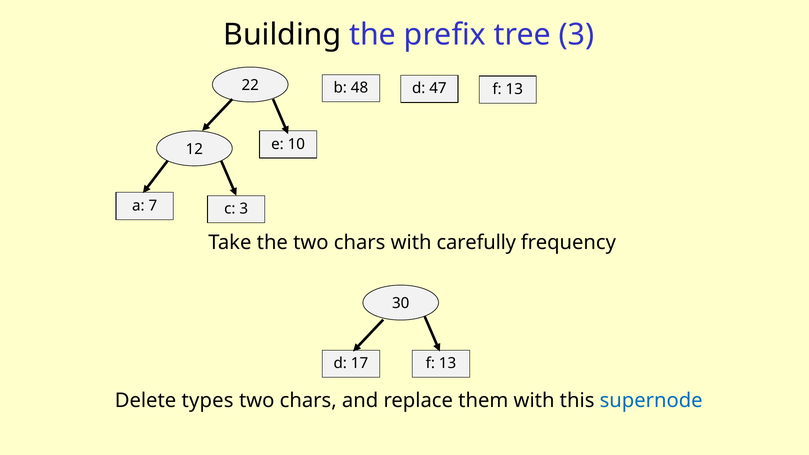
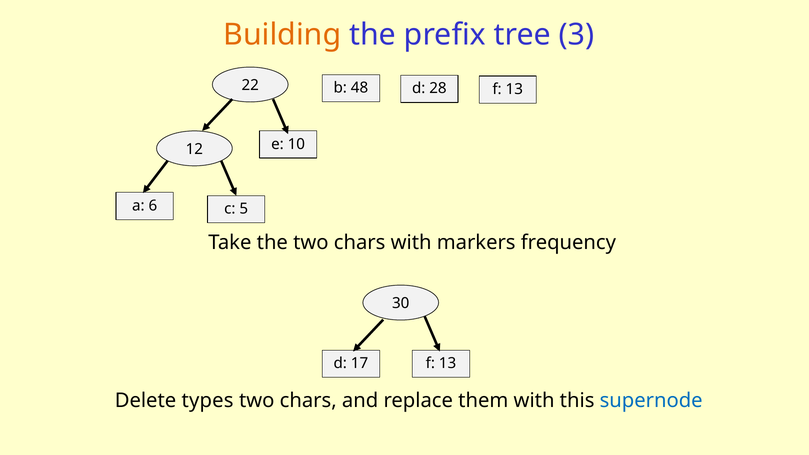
Building colour: black -> orange (282, 35)
47: 47 -> 28 (438, 88)
7: 7 -> 6 (153, 206)
c 3: 3 -> 5 (244, 209)
carefully: carefully -> markers (476, 242)
